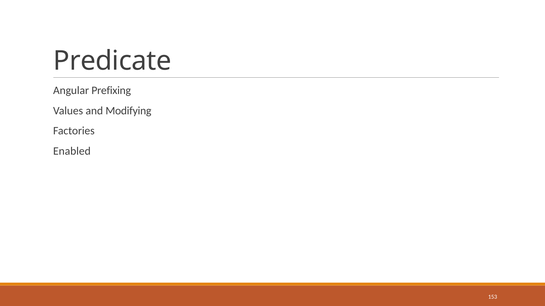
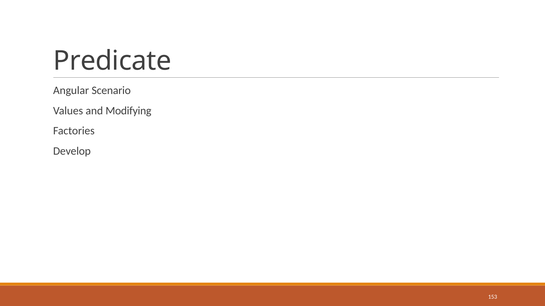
Prefixing: Prefixing -> Scenario (111, 91)
Enabled: Enabled -> Develop (72, 151)
